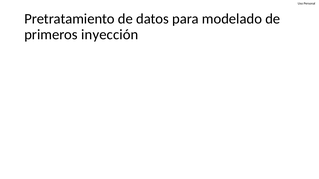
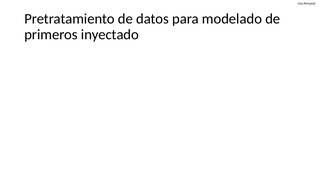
inyección: inyección -> inyectado (110, 35)
